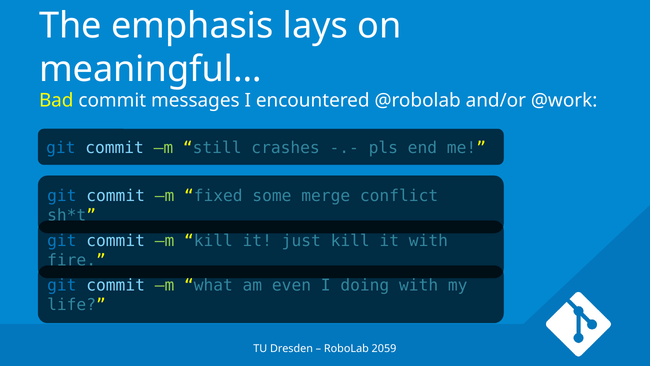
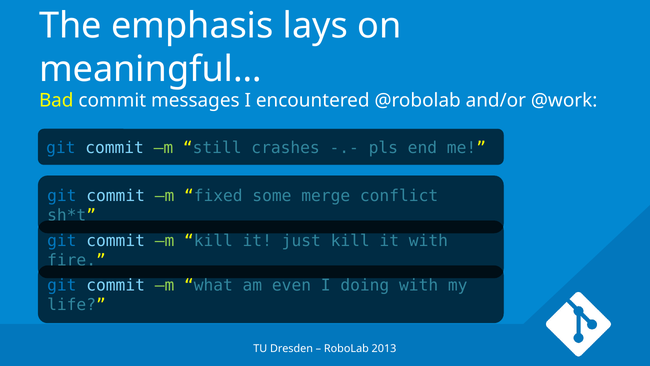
2059: 2059 -> 2013 (384, 348)
